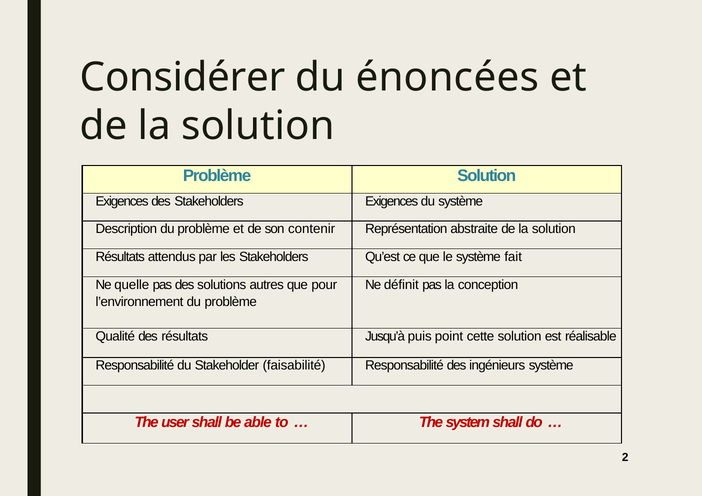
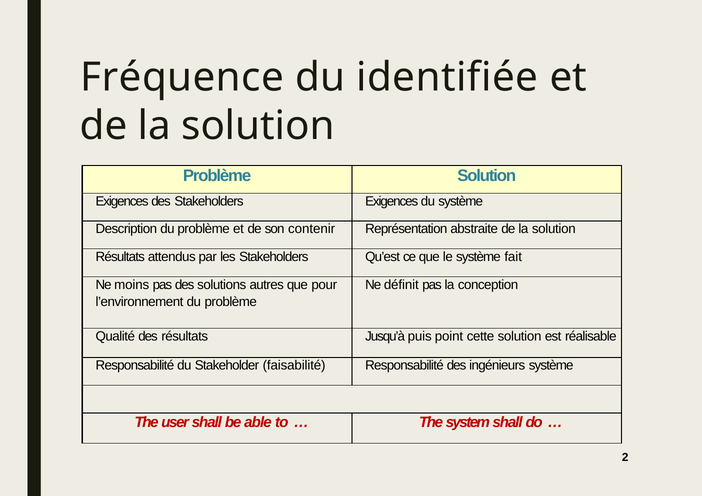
Considérer: Considérer -> Fréquence (182, 78)
énoncées: énoncées -> identifiée (447, 78)
quelle: quelle -> moins (132, 285)
